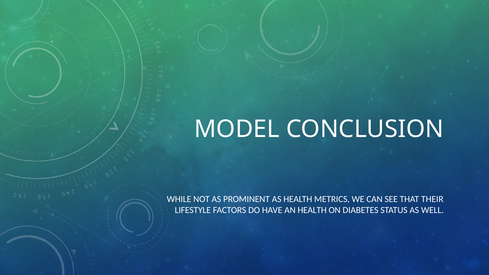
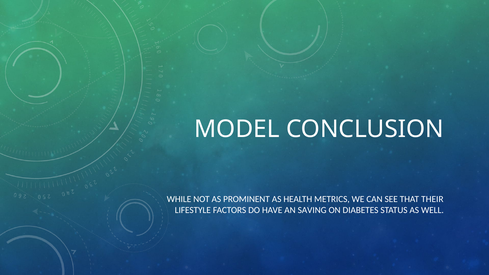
AN HEALTH: HEALTH -> SAVING (312, 210)
